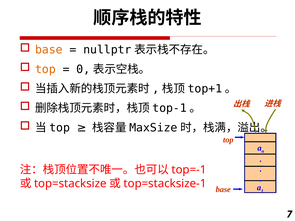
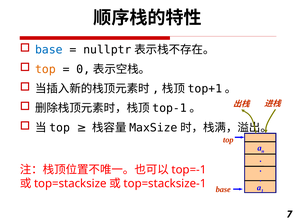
base colour: orange -> blue (49, 50)
